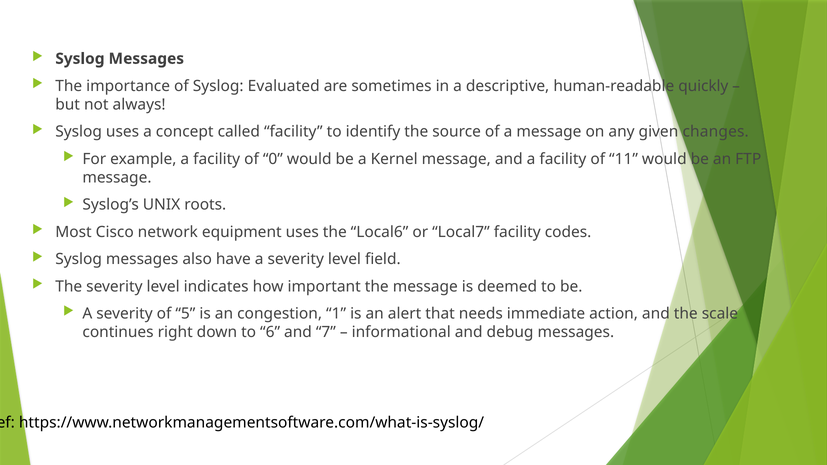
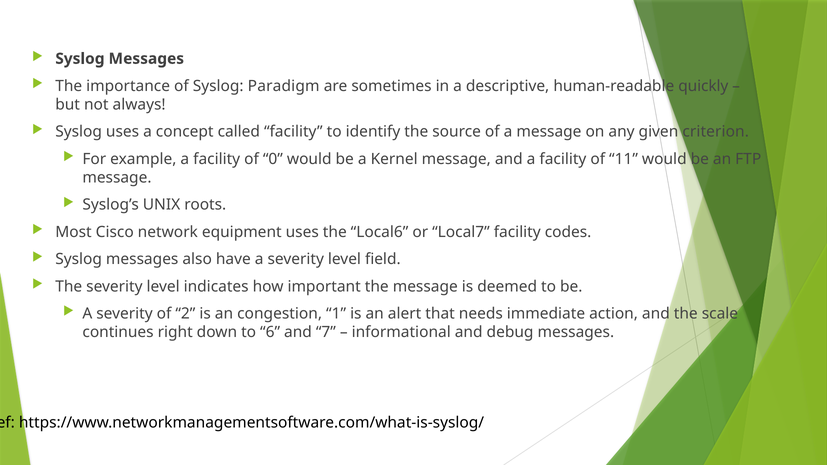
Evaluated: Evaluated -> Paradigm (284, 86)
changes: changes -> criterion (716, 132)
5: 5 -> 2 (185, 314)
